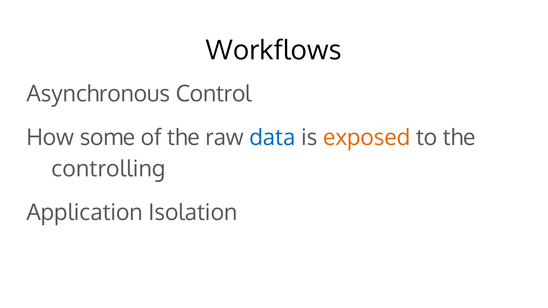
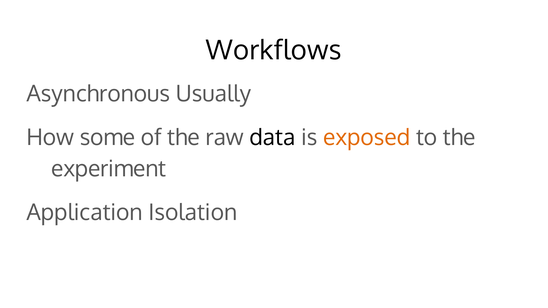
Control: Control -> Usually (214, 94)
data colour: blue -> black (272, 138)
controlling: controlling -> experiment (109, 169)
